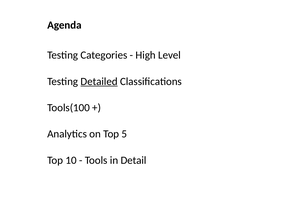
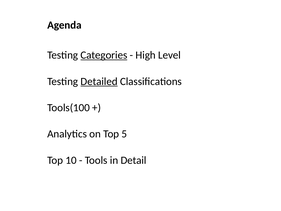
Categories underline: none -> present (104, 55)
